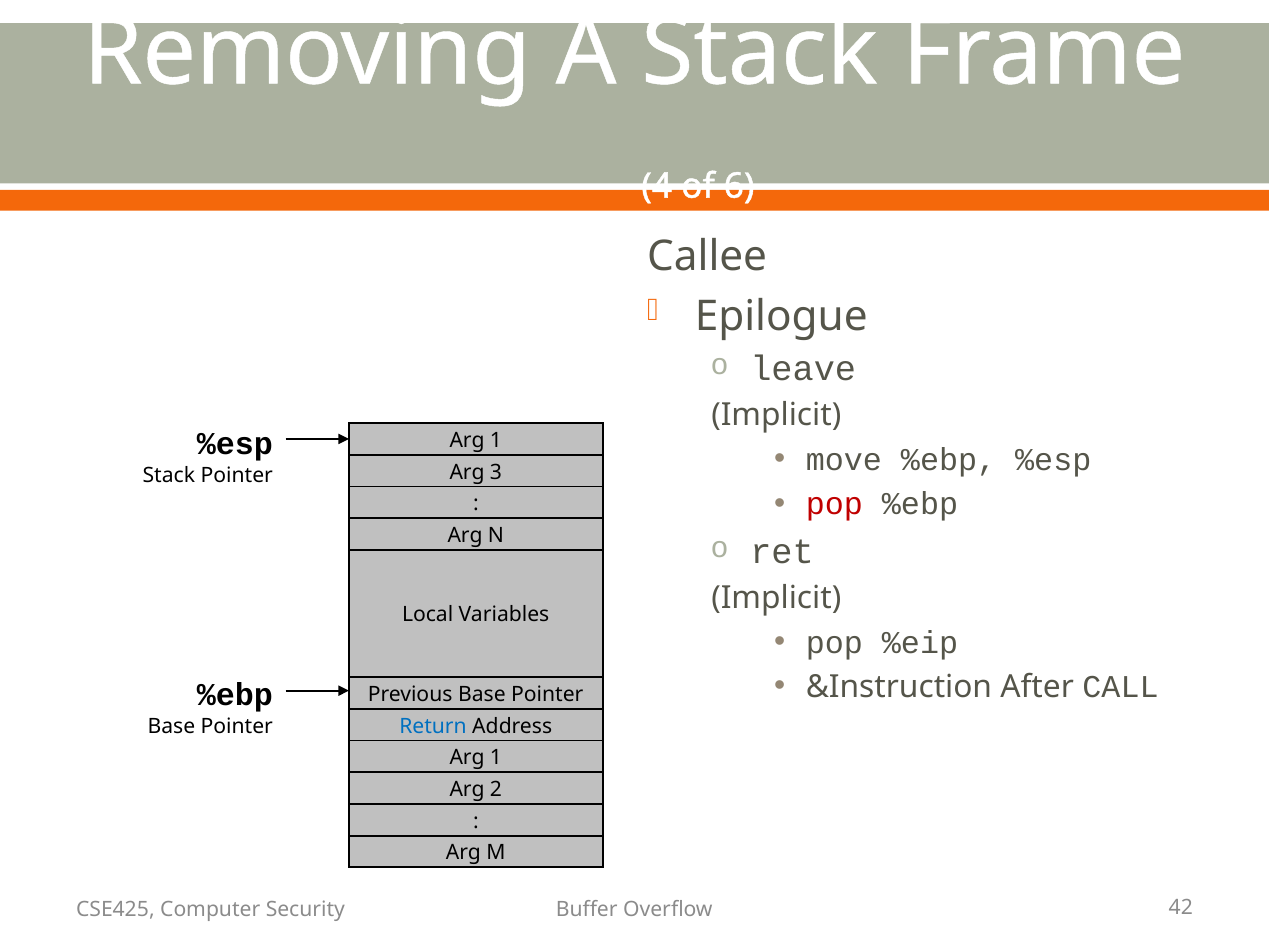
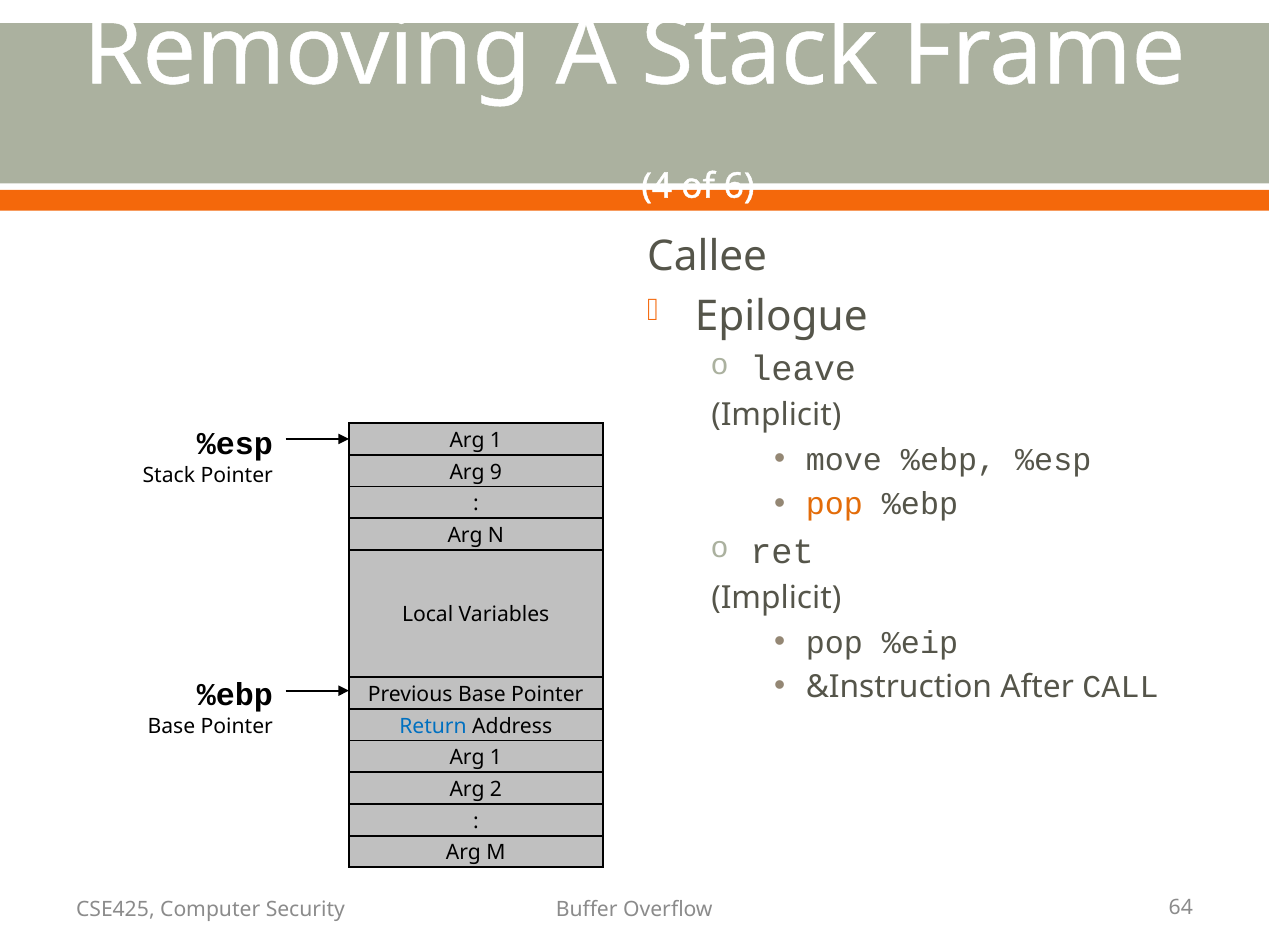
3: 3 -> 9 (496, 472)
pop colour: red -> orange (834, 504)
42: 42 -> 64 (1181, 907)
